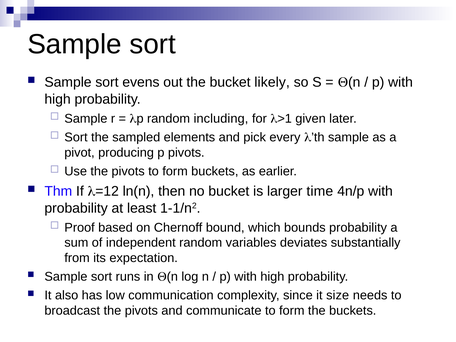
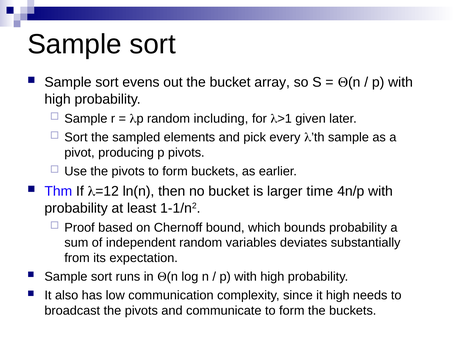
likely: likely -> array (272, 82)
it size: size -> high (338, 295)
